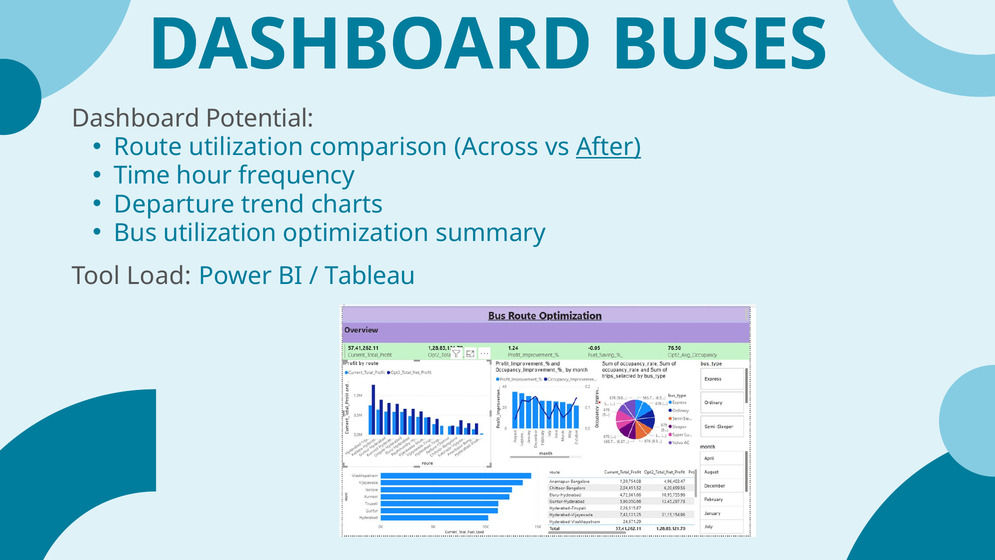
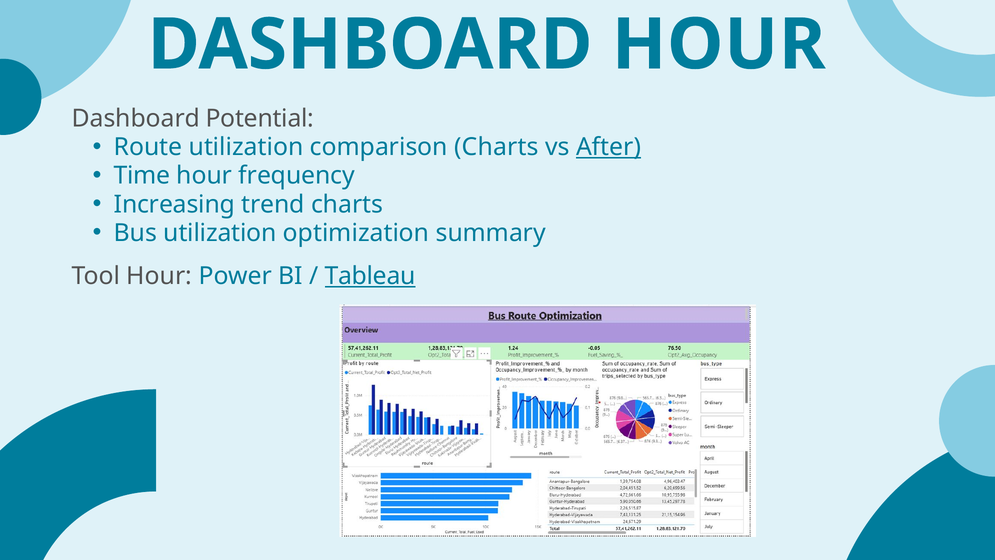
DASHBOARD BUSES: BUSES -> HOUR (719, 45)
comparison Across: Across -> Charts (496, 147)
Departure: Departure -> Increasing (174, 204)
Tool Load: Load -> Hour (159, 276)
Tableau underline: none -> present (370, 276)
